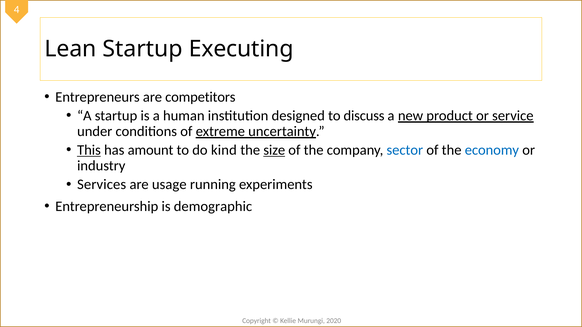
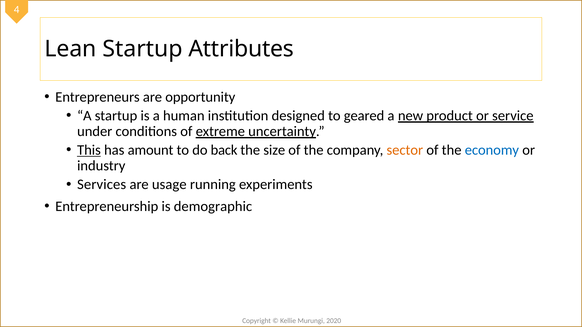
Executing: Executing -> Attributes (241, 49)
competitors: competitors -> opportunity (200, 97)
discuss: discuss -> geared (364, 116)
kind: kind -> back (224, 150)
size underline: present -> none (274, 150)
sector colour: blue -> orange (405, 150)
